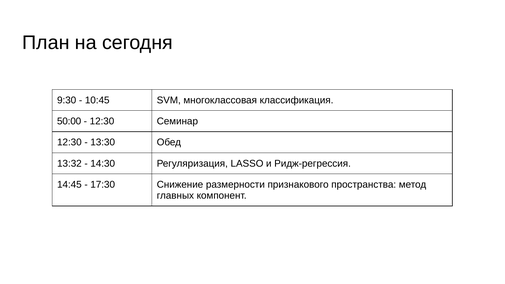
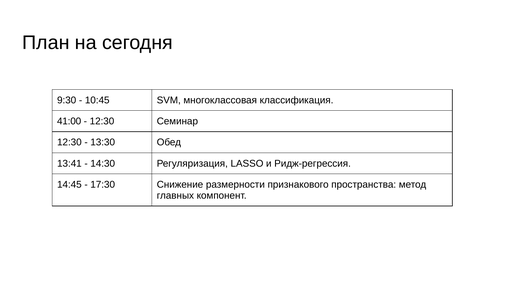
50:00: 50:00 -> 41:00 (69, 121)
13:32: 13:32 -> 13:41 (69, 163)
